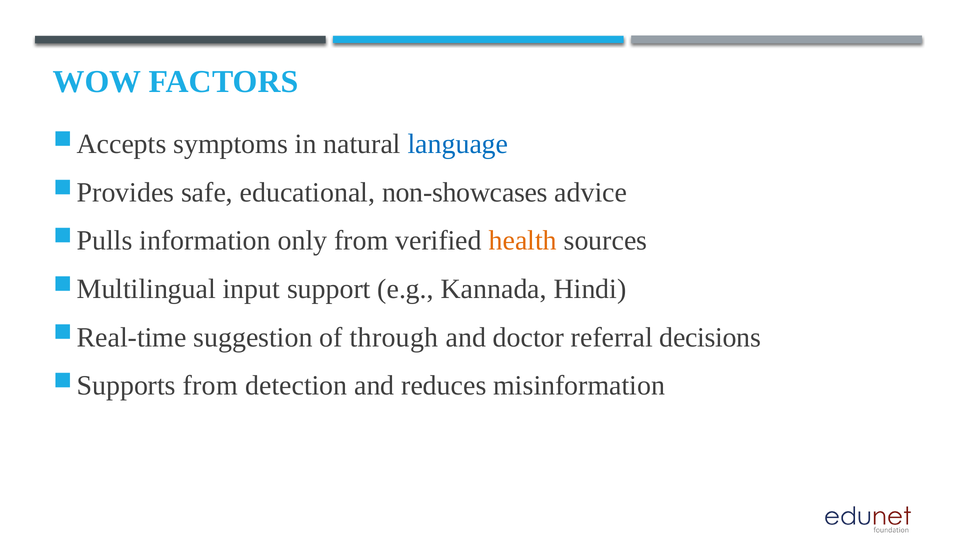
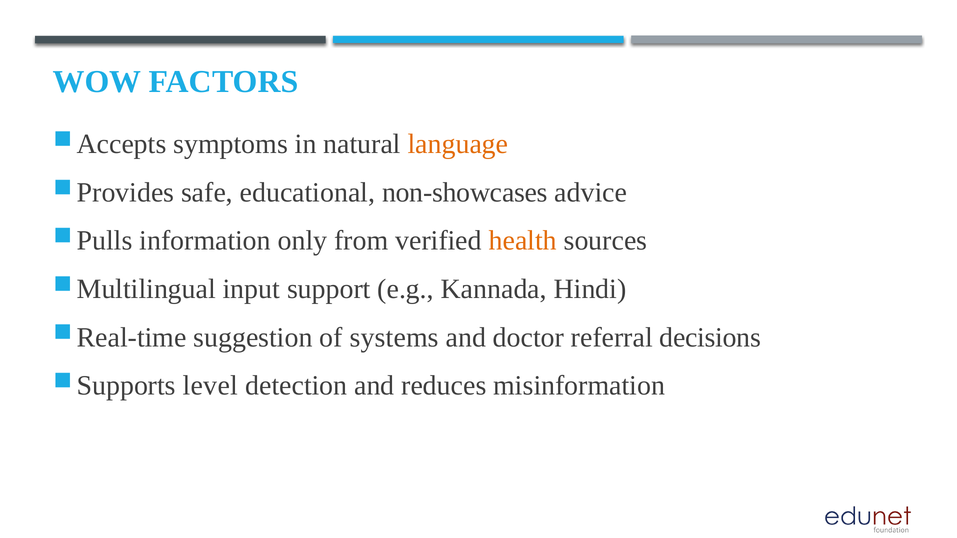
language colour: blue -> orange (458, 144)
through: through -> systems (394, 338)
from: from -> level (210, 386)
